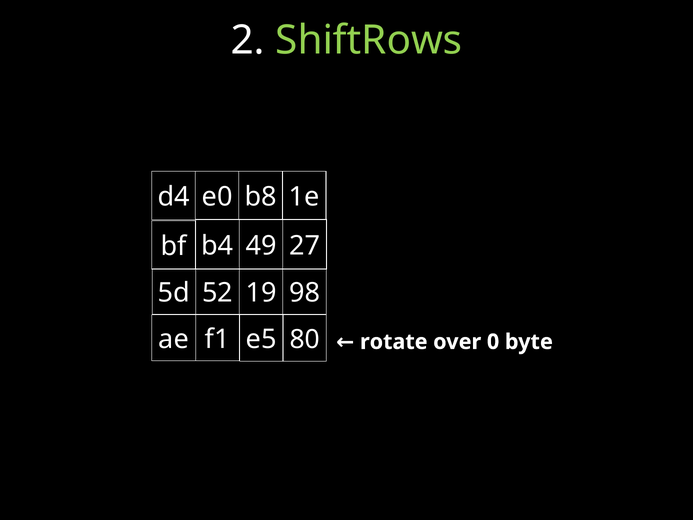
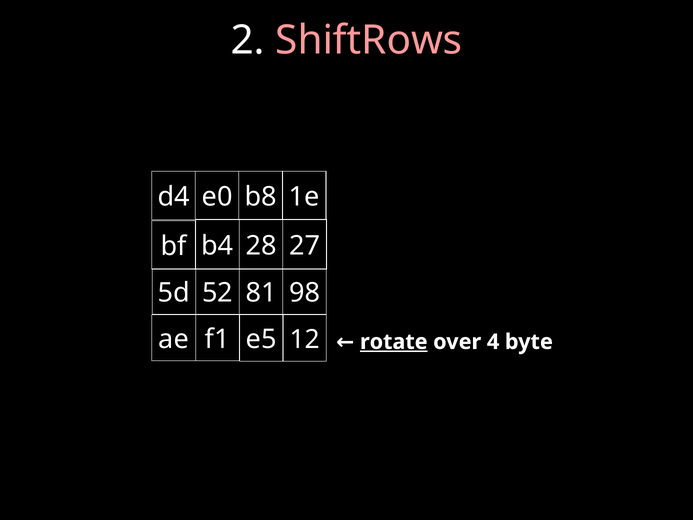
ShiftRows colour: light green -> pink (369, 41)
49: 49 -> 28 (261, 246)
19: 19 -> 81 (261, 293)
80: 80 -> 12 (305, 339)
rotate underline: none -> present (394, 342)
0: 0 -> 4 (493, 342)
